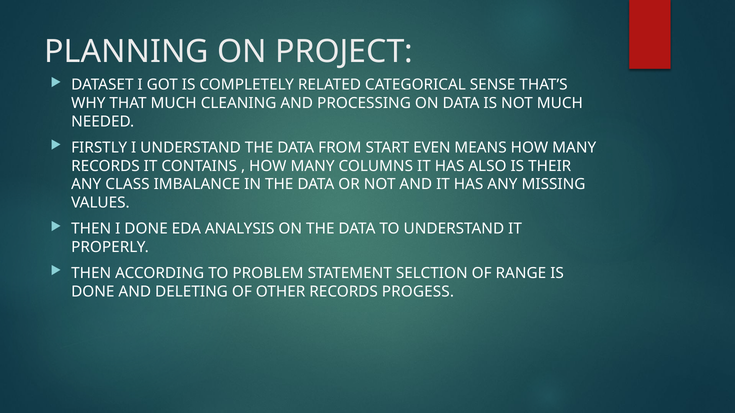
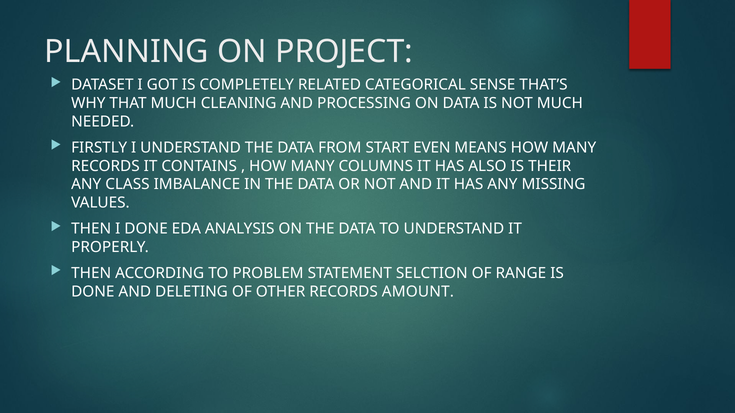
PROGESS: PROGESS -> AMOUNT (418, 292)
